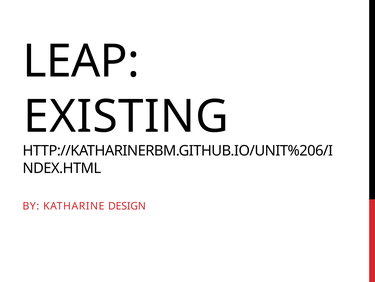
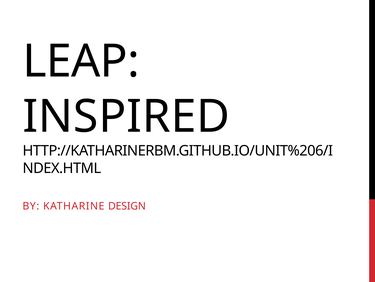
EXISTING: EXISTING -> INSPIRED (126, 116)
